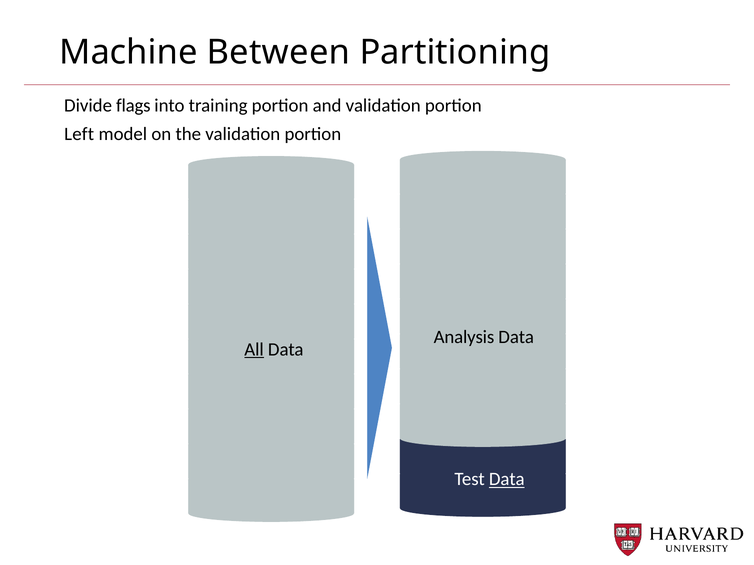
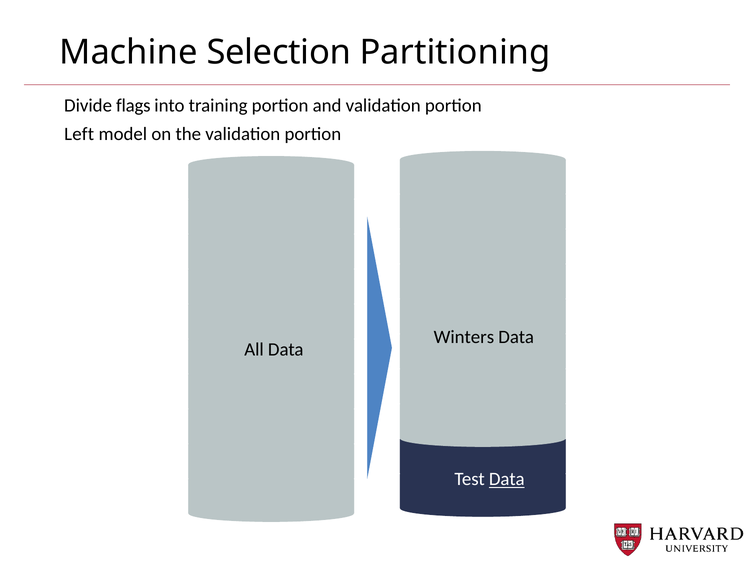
Between: Between -> Selection (279, 52)
Analysis: Analysis -> Winters (464, 338)
All underline: present -> none (254, 350)
